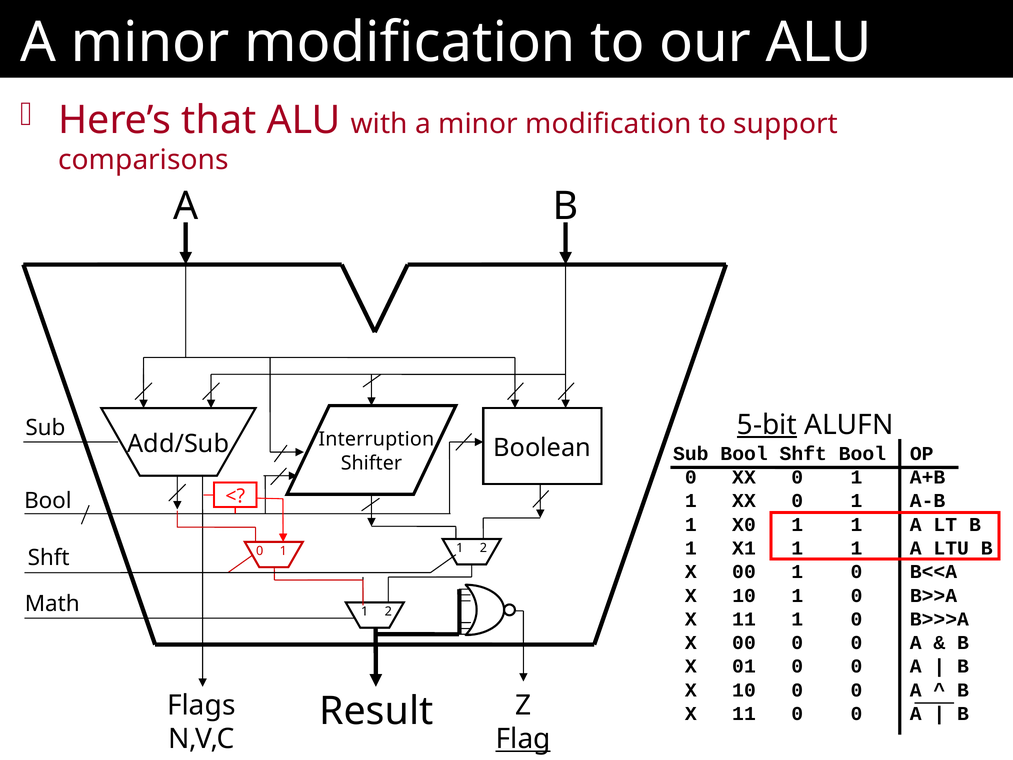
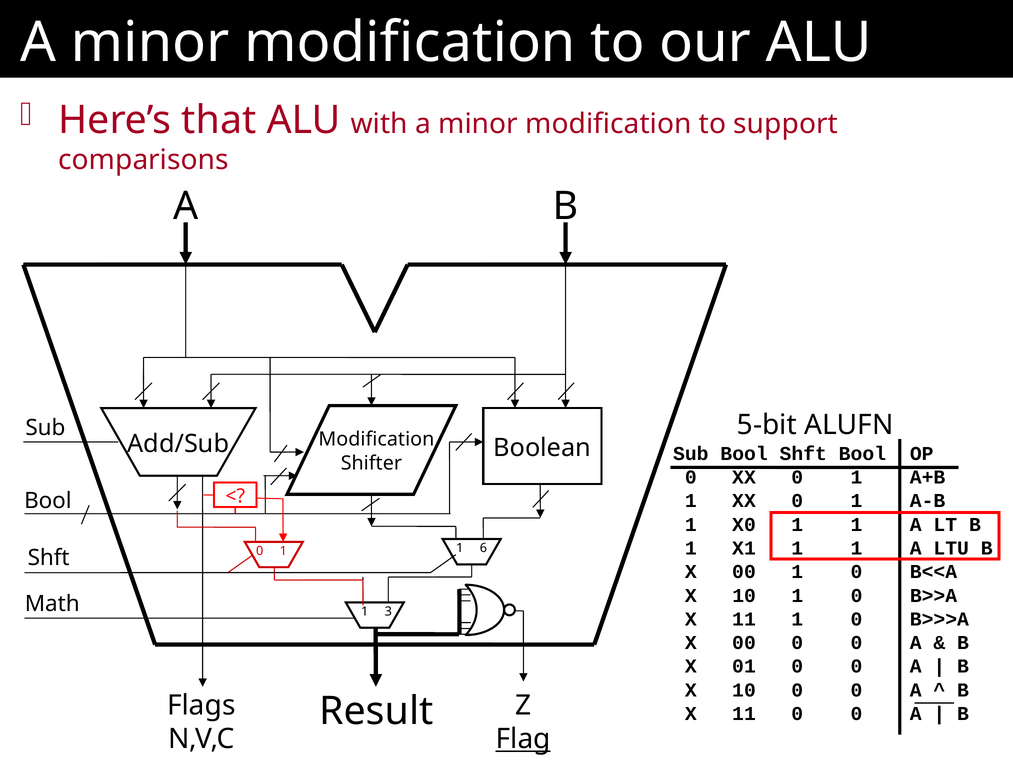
5-bit underline: present -> none (767, 425)
Interruption: Interruption -> Modification (376, 439)
2: 2 -> 6 (484, 548)
2: 2 -> 3 (388, 611)
